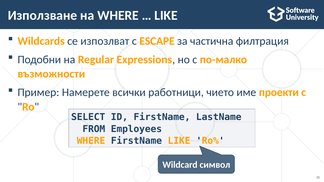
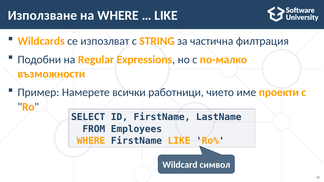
ESCAPE: ESCAPE -> STRING (157, 41)
